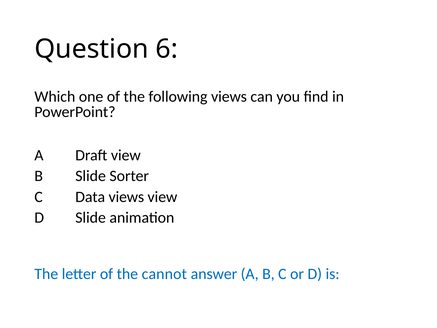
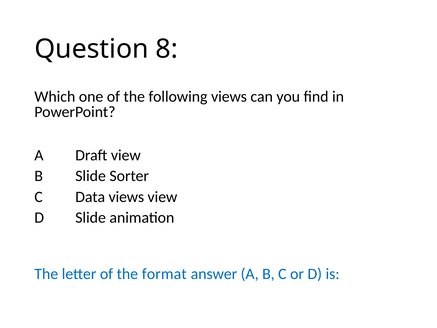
6: 6 -> 8 (167, 49)
cannot: cannot -> format (164, 274)
